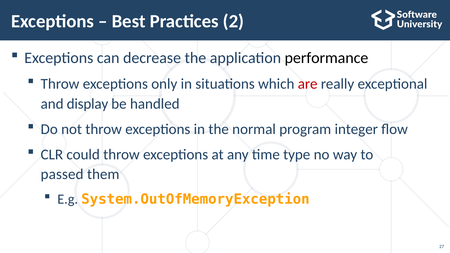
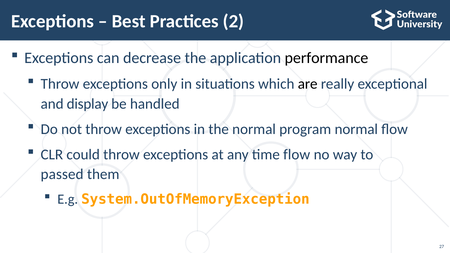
are colour: red -> black (308, 84)
program integer: integer -> normal (356, 129)
time type: type -> flow (297, 155)
